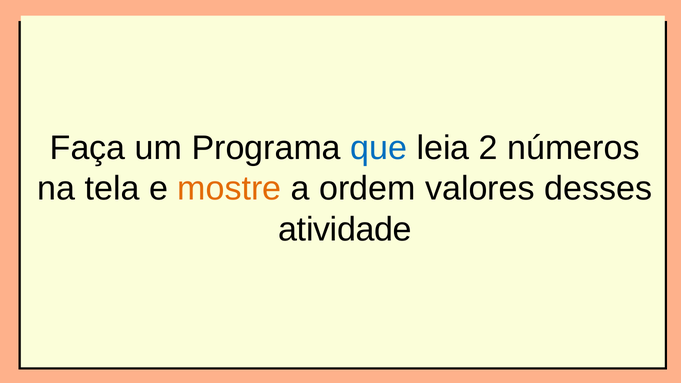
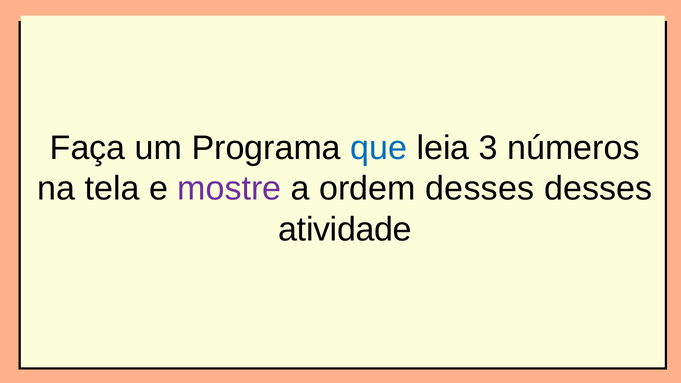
2: 2 -> 3 (488, 148)
mostre colour: orange -> purple (229, 189)
ordem valores: valores -> desses (480, 189)
